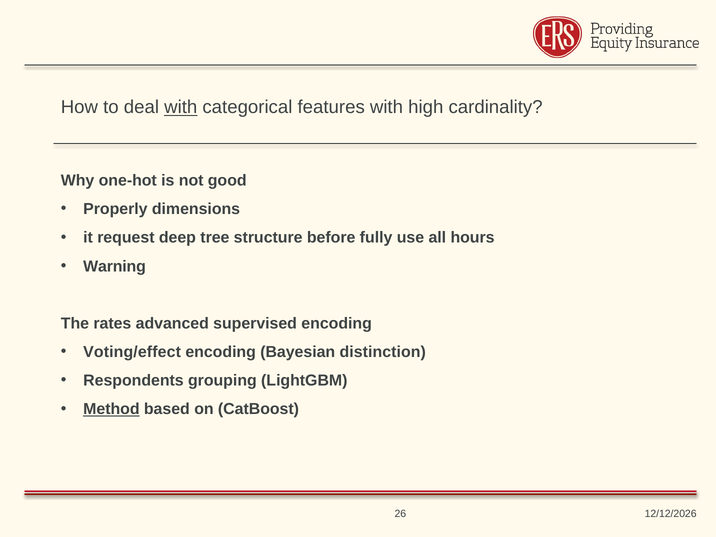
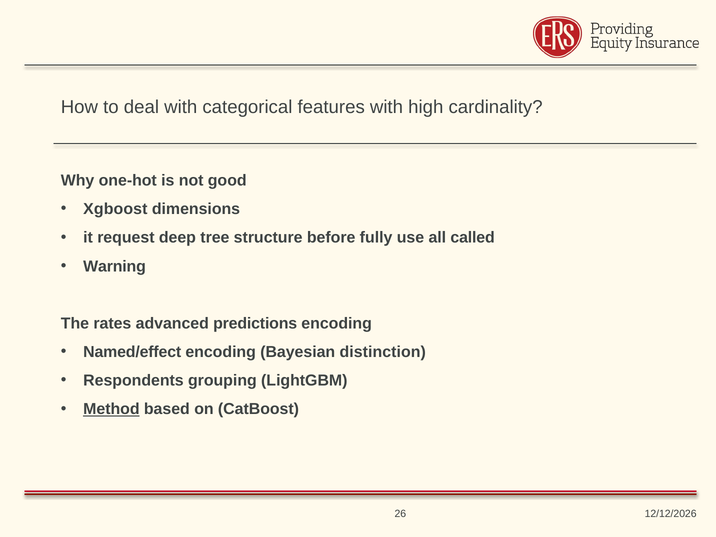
with underline: present -> none (181, 107)
Properly: Properly -> Xgboost (115, 209)
hours: hours -> called (473, 238)
supervised: supervised -> predictions (255, 323)
Voting/effect: Voting/effect -> Named/effect (132, 352)
